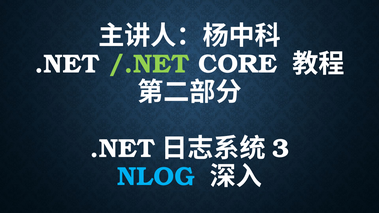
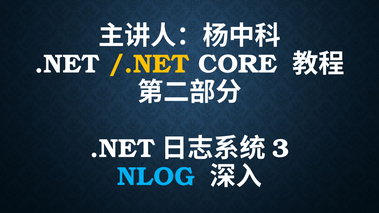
/.NET colour: light green -> yellow (149, 64)
